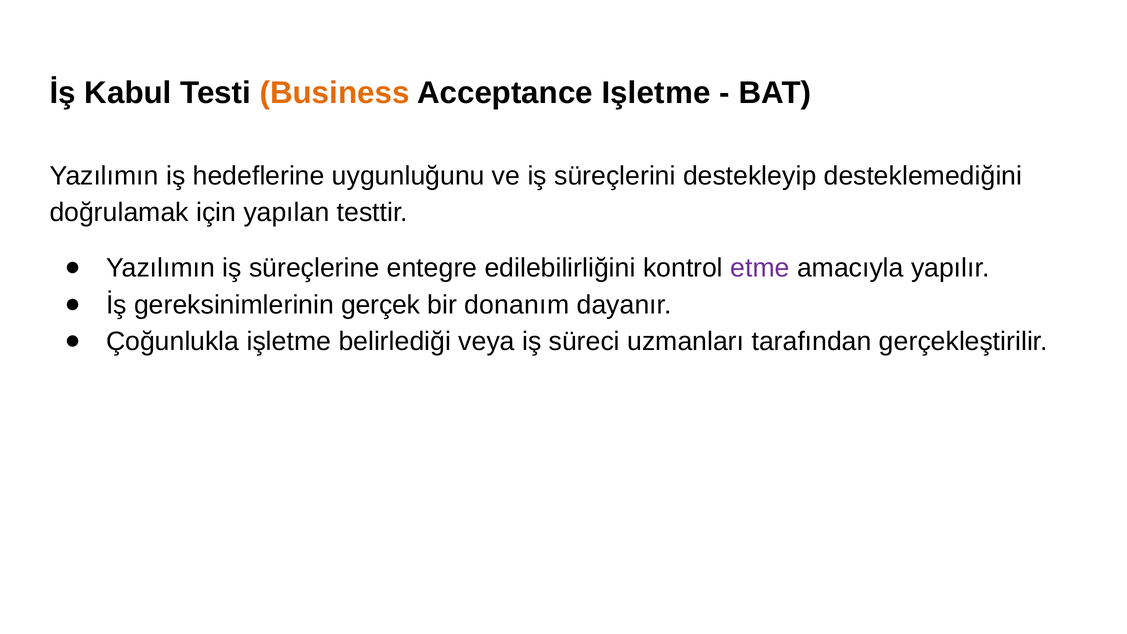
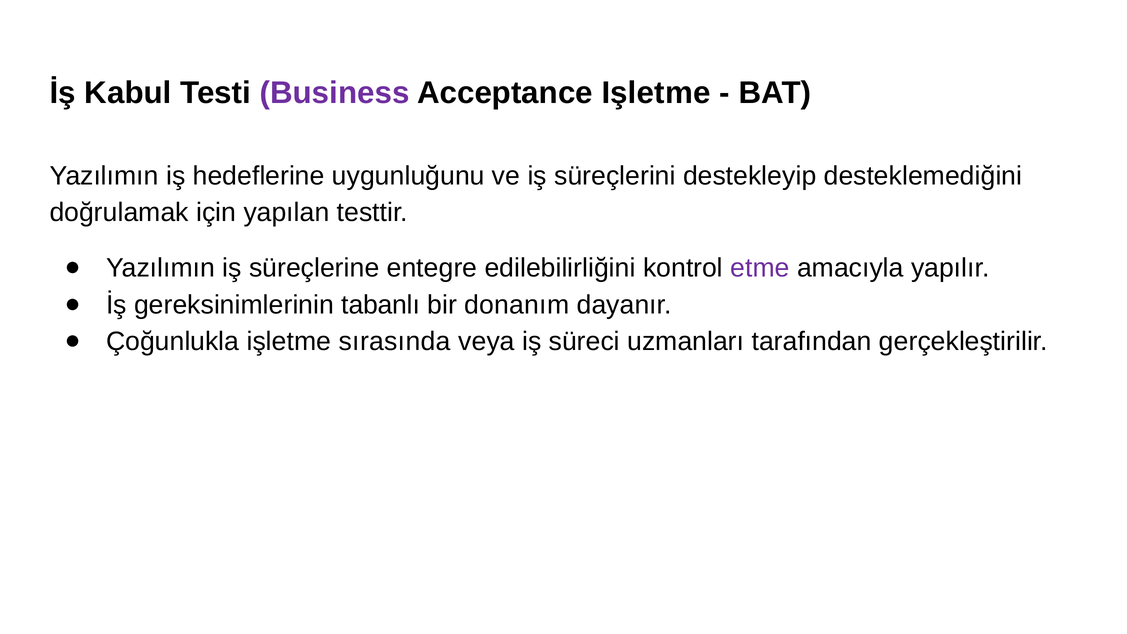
Business colour: orange -> purple (335, 93)
gerçek: gerçek -> tabanlı (381, 305)
belirlediği: belirlediği -> sırasında (395, 341)
